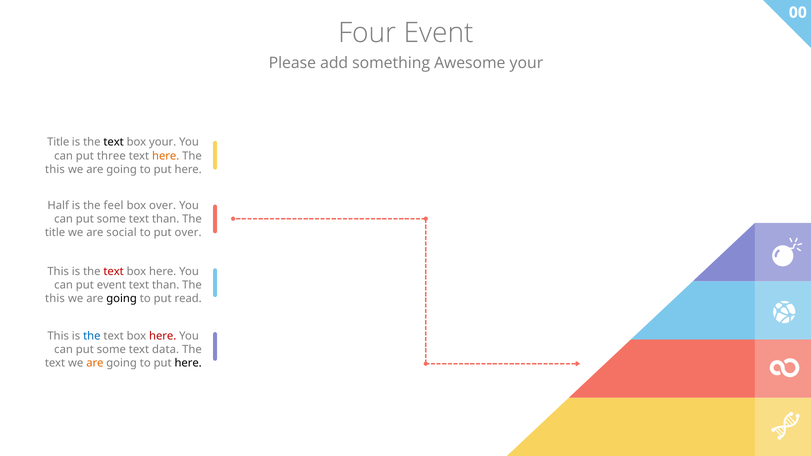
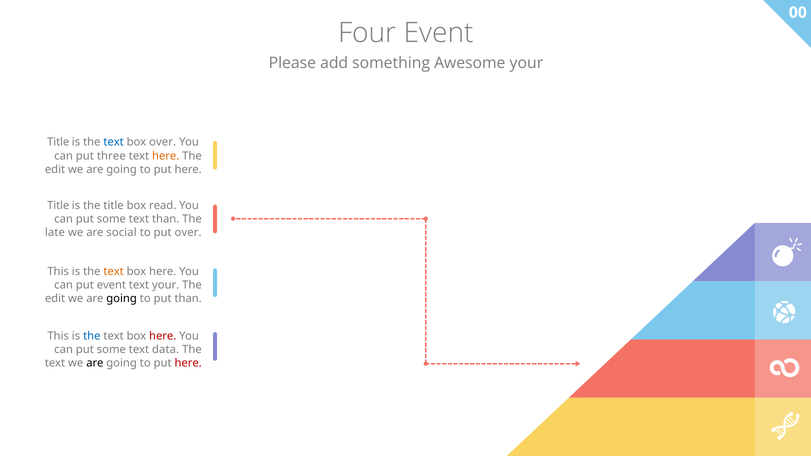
text colour: black -> blue (114, 142)
box your: your -> over (163, 142)
this: this -> edit (55, 169)
Half: Half -> Title (58, 206)
the feel: feel -> title (114, 206)
box over: over -> read (163, 206)
title: title -> late (55, 233)
text colour: red -> orange (114, 272)
than: than -> your (166, 285)
this: this -> edit (55, 299)
put read: read -> than (188, 299)
are colour: orange -> black (95, 363)
here colour: black -> red (188, 363)
